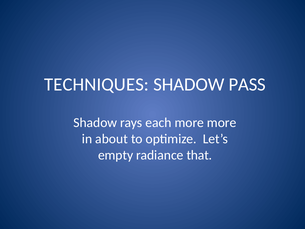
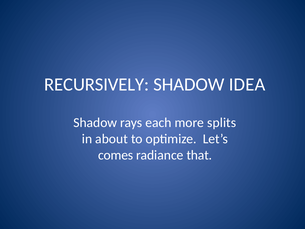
TECHNIQUES: TECHNIQUES -> RECURSIVELY (97, 84)
PASS: PASS -> IDEA (247, 84)
more more: more -> splits (222, 122)
empty: empty -> comes (116, 155)
